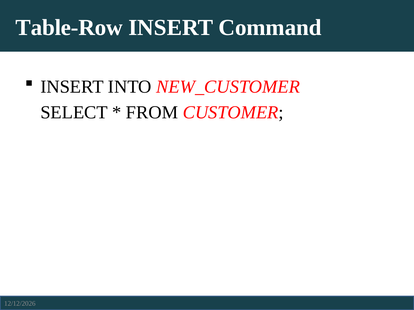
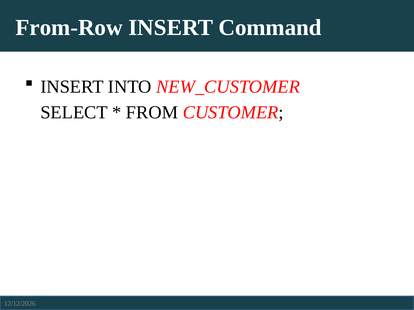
Table-Row: Table-Row -> From-Row (69, 27)
